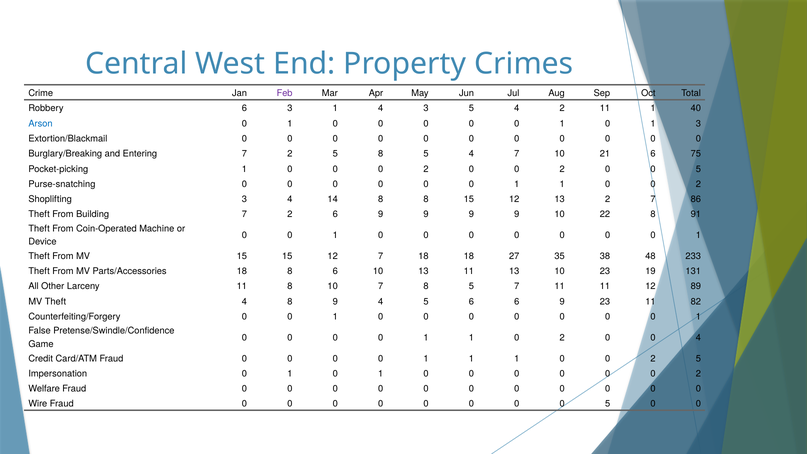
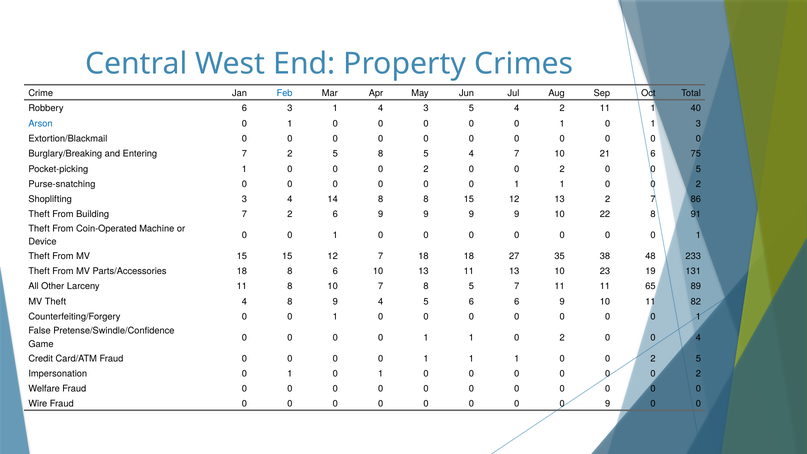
Feb colour: purple -> blue (285, 93)
11 12: 12 -> 65 (650, 286)
6 9 23: 23 -> 10 (605, 302)
0 0 0 5: 5 -> 9 (608, 404)
